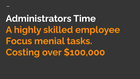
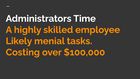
Focus: Focus -> Likely (19, 41)
